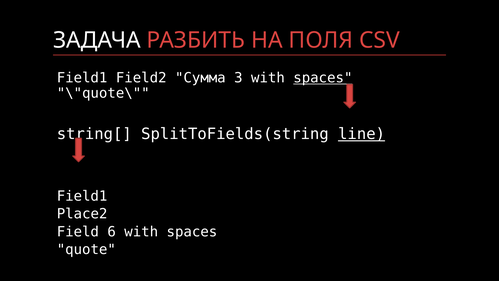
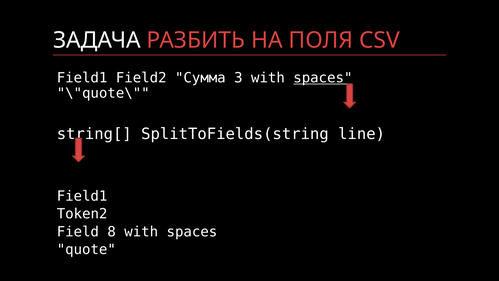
line underline: present -> none (362, 134)
Place2: Place2 -> Token2 (82, 214)
6: 6 -> 8 (112, 231)
